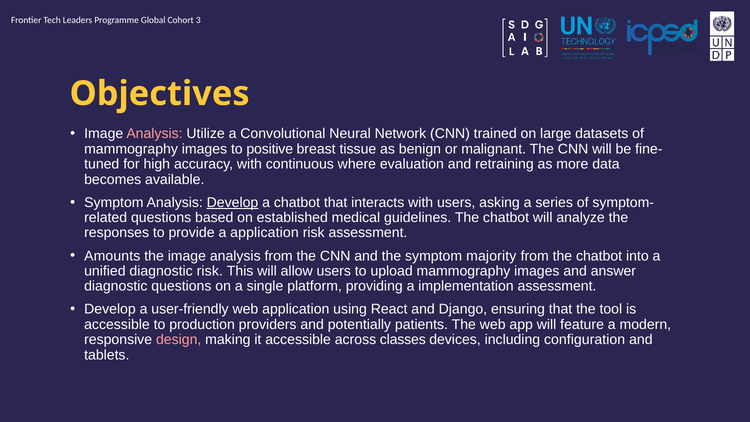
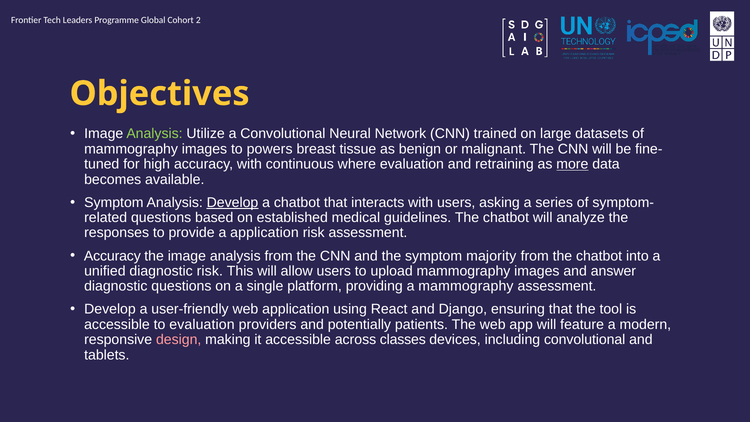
3: 3 -> 2 (198, 20)
Analysis colour: pink -> light green (154, 134)
positive: positive -> powers (270, 149)
more underline: none -> present (572, 164)
Amounts: Amounts -> Accuracy (112, 256)
a implementation: implementation -> mammography (466, 286)
to production: production -> evaluation (202, 324)
including configuration: configuration -> convolutional (585, 340)
